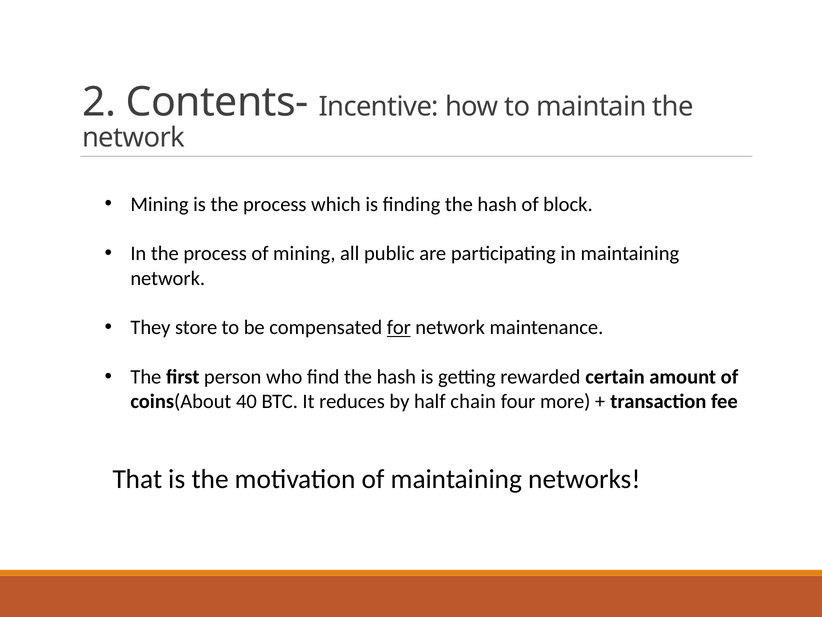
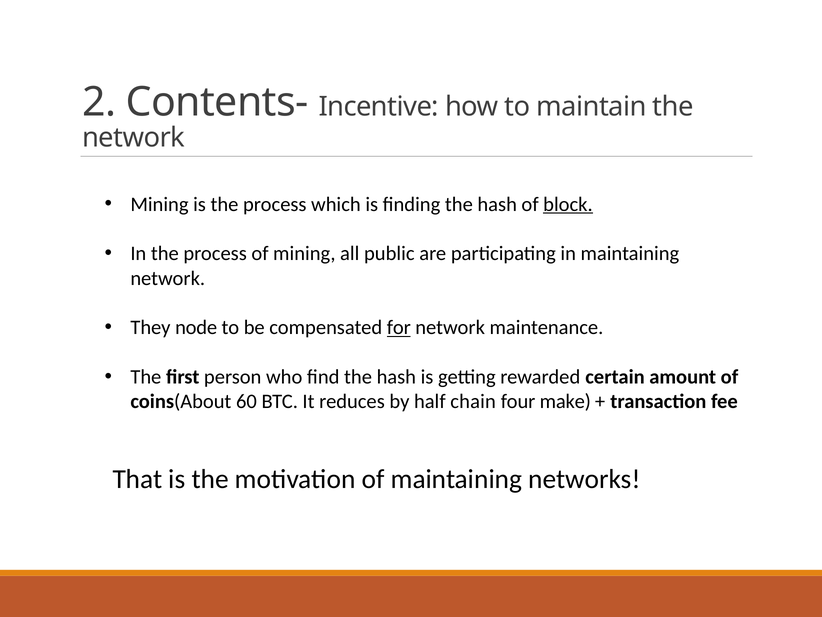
block underline: none -> present (568, 204)
store: store -> node (196, 327)
40: 40 -> 60 (246, 401)
more: more -> make (565, 401)
